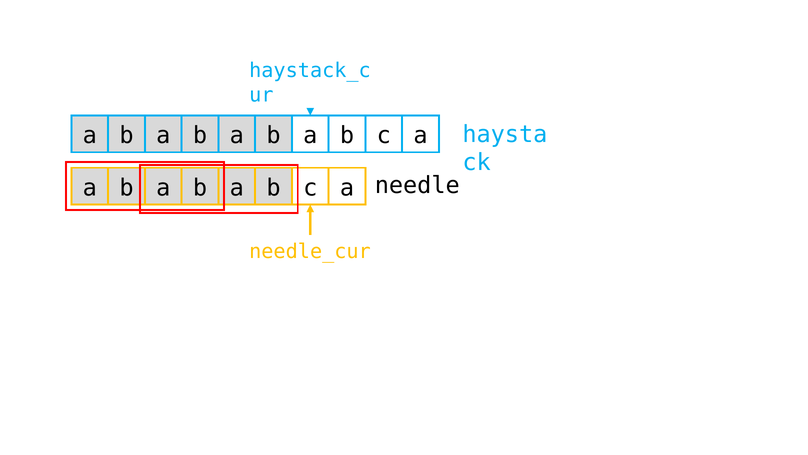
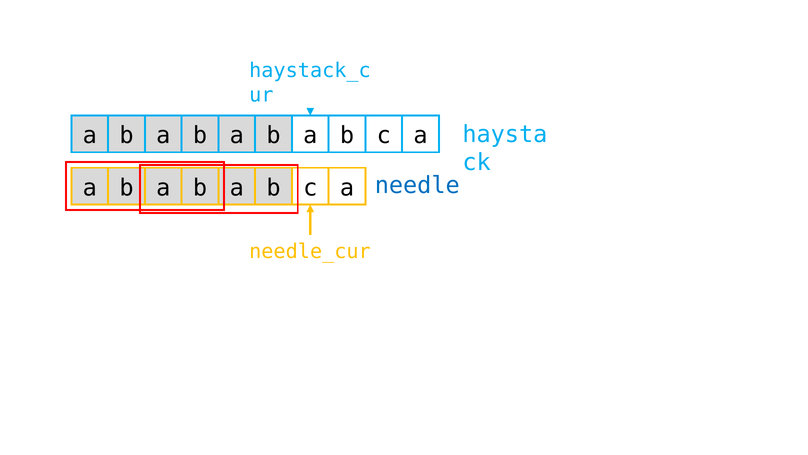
needle colour: black -> blue (417, 185)
